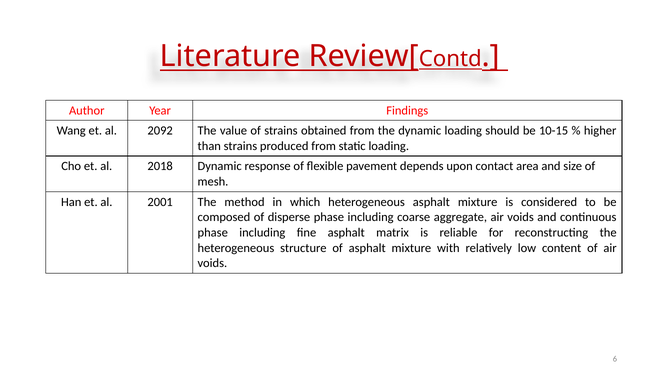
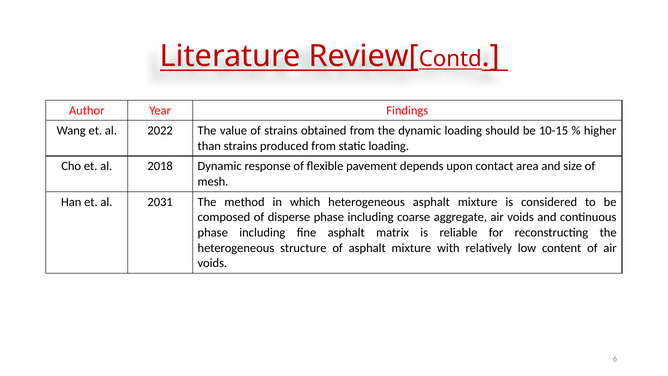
2092: 2092 -> 2022 (160, 131)
2001: 2001 -> 2031 (160, 202)
